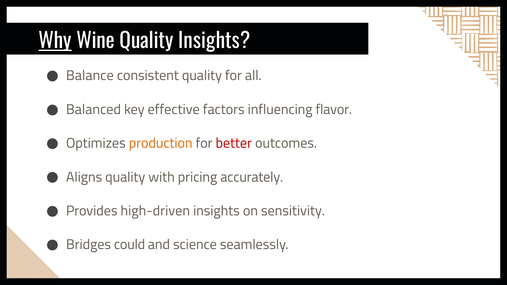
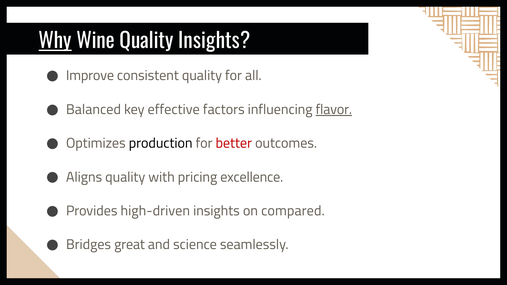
Balance: Balance -> Improve (90, 76)
flavor underline: none -> present (334, 110)
production colour: orange -> black (161, 143)
accurately: accurately -> excellence (252, 177)
sensitivity: sensitivity -> compared (293, 211)
could: could -> great (130, 245)
